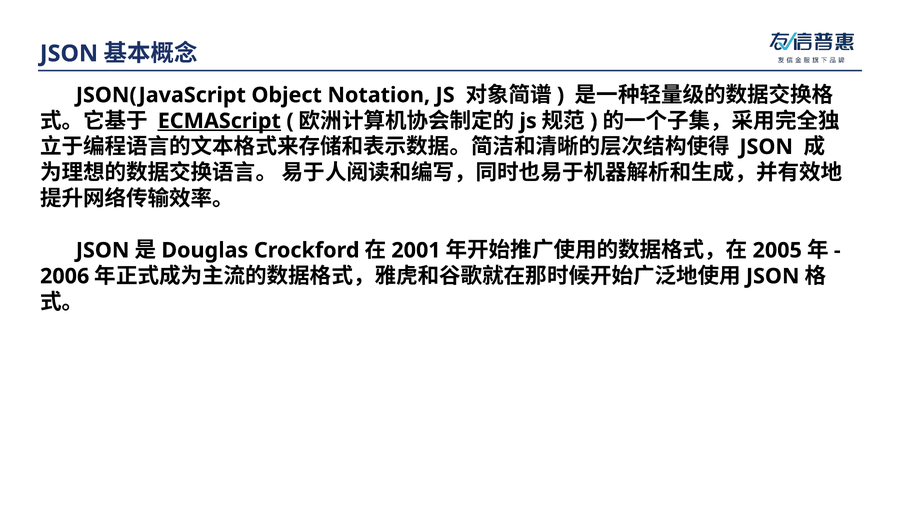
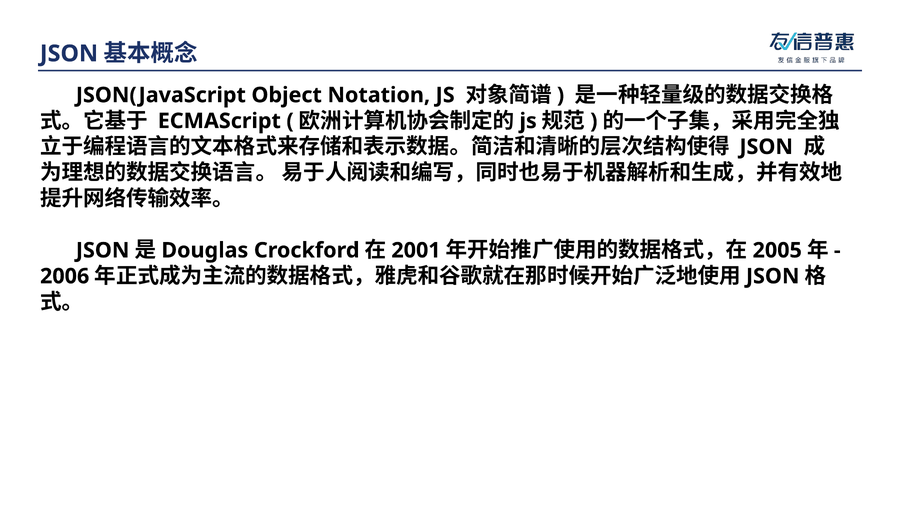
ECMAScript underline: present -> none (219, 121)
